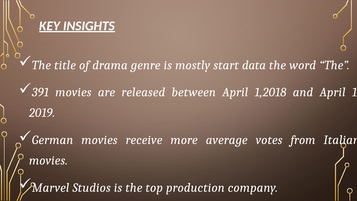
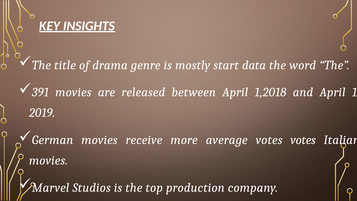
votes from: from -> votes (303, 140)
